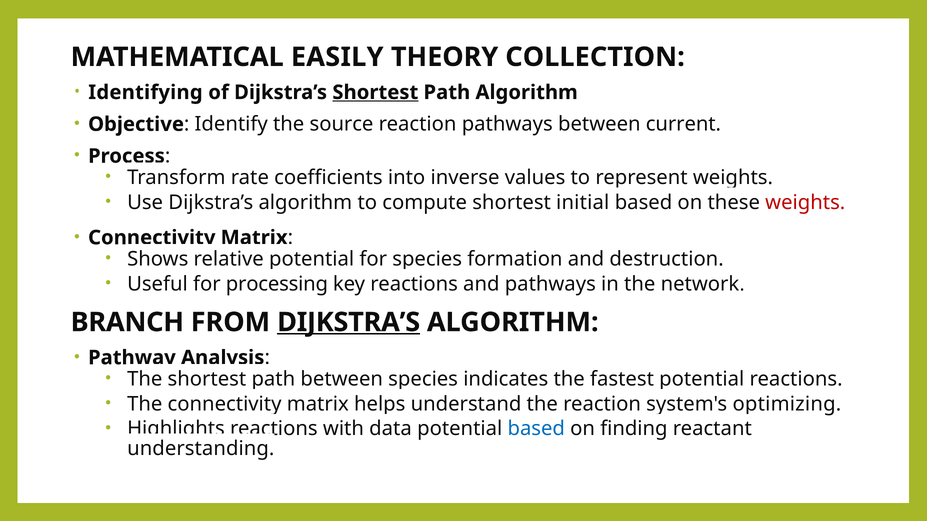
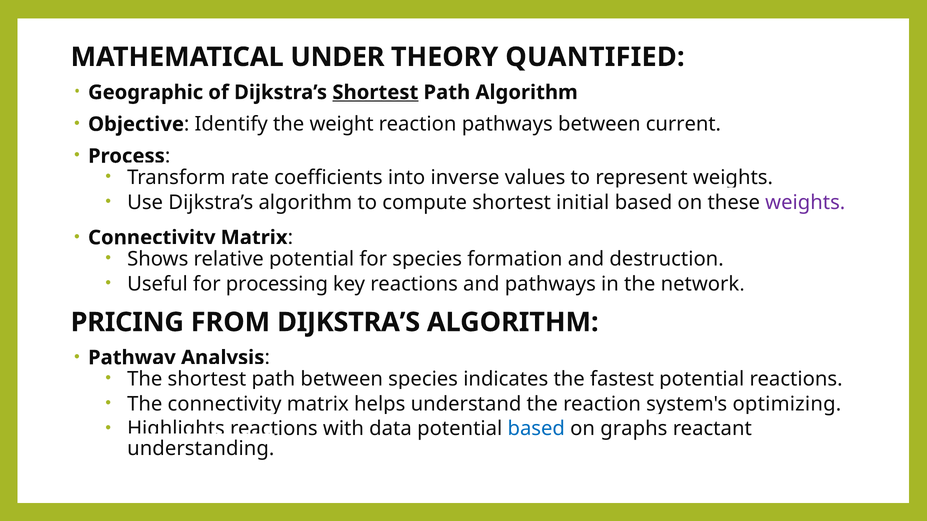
EASILY: EASILY -> UNDER (337, 57)
COLLECTION: COLLECTION -> QUANTIFIED (595, 57)
Identifying: Identifying -> Geographic (146, 92)
source: source -> weight (342, 124)
weights colour: red -> purple (805, 203)
BRANCH: BRANCH -> PRICING (127, 322)
DIJKSTRA’S underline: present -> none (349, 322)
finding: finding -> graphs (634, 429)
